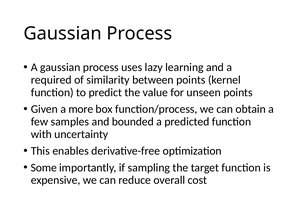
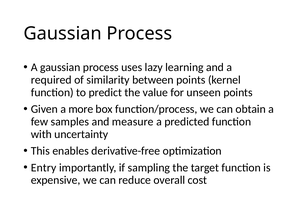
bounded: bounded -> measure (133, 121)
Some: Some -> Entry (44, 167)
